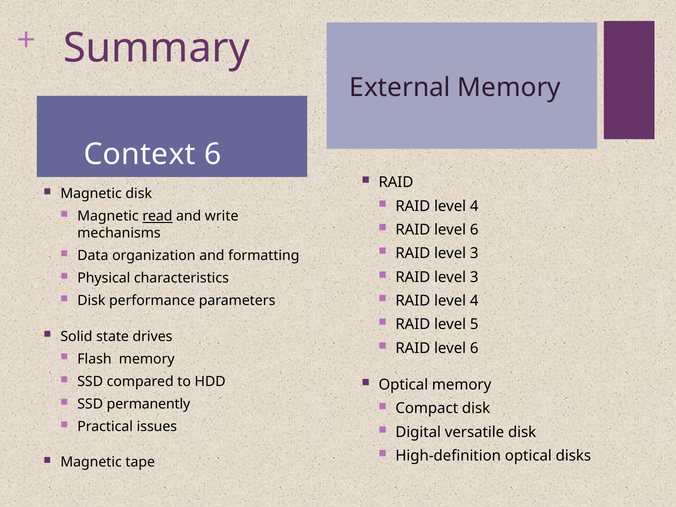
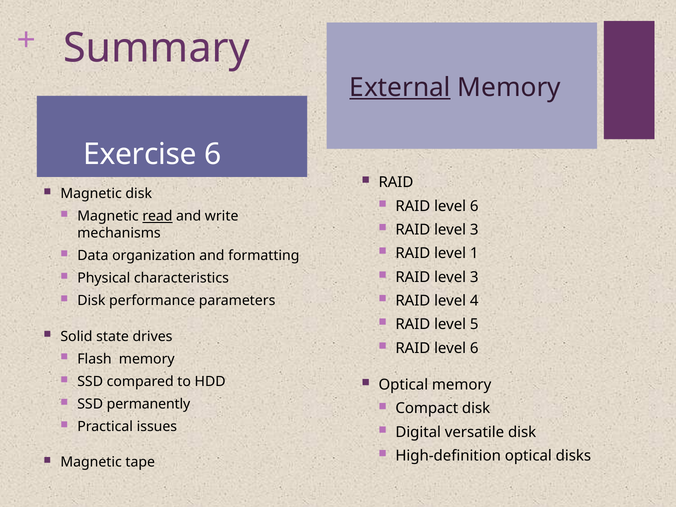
External underline: none -> present (400, 87)
Context: Context -> Exercise (140, 154)
4: 4 -> 6 (474, 206)
6: 6 -> 3 (474, 230)
3: 3 -> 1 (474, 253)
